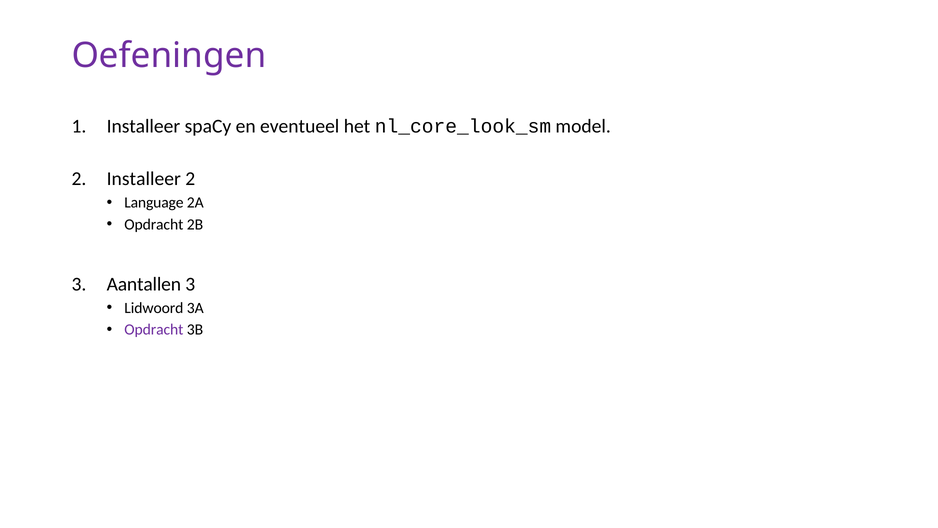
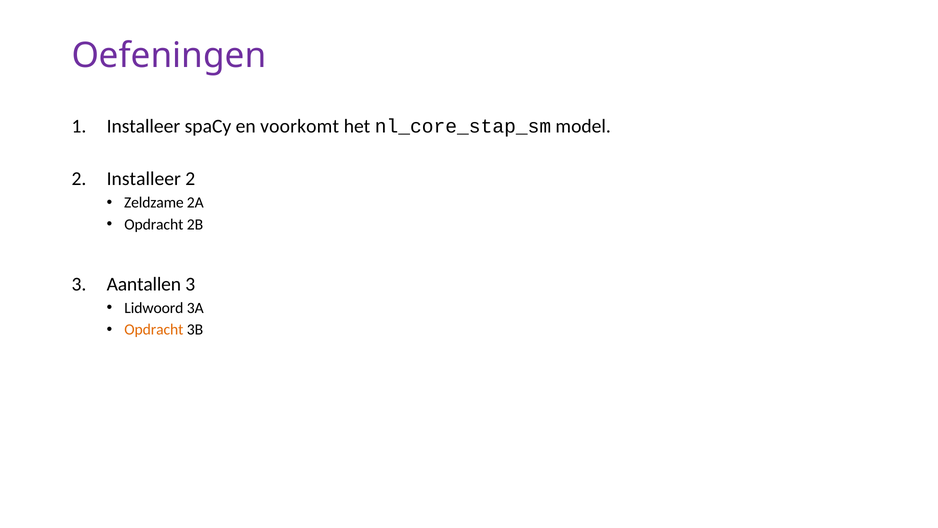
eventueel: eventueel -> voorkomt (300, 126)
nl_core_look_sm: nl_core_look_sm -> nl_core_stap_sm (463, 126)
Language: Language -> Zeldzame (154, 203)
Opdracht colour: purple -> orange (154, 329)
